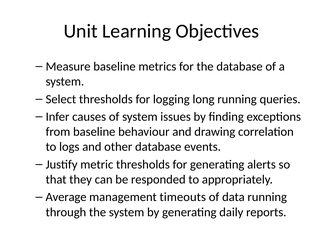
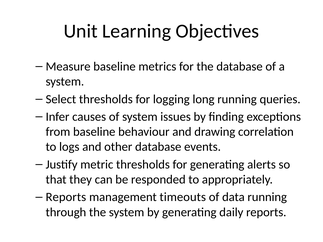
Average: Average -> Reports (66, 197)
